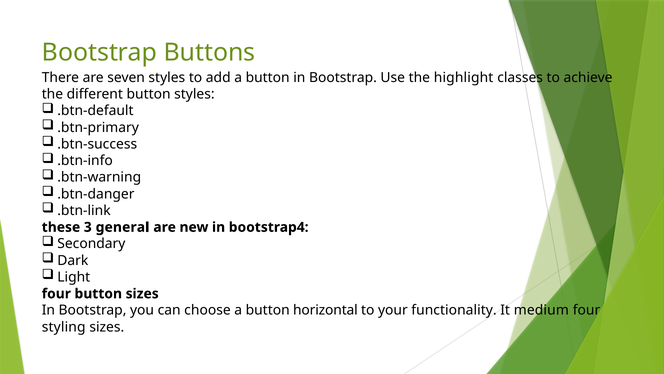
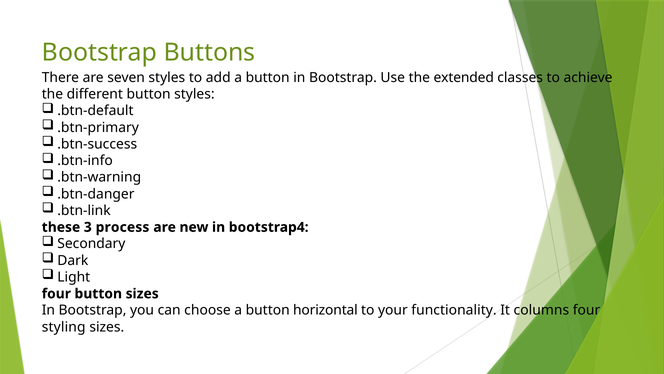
highlight: highlight -> extended (464, 77)
general: general -> process (123, 227)
medium: medium -> columns (541, 310)
